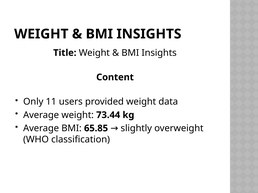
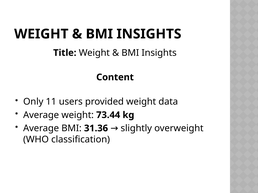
65.85: 65.85 -> 31.36 (96, 129)
